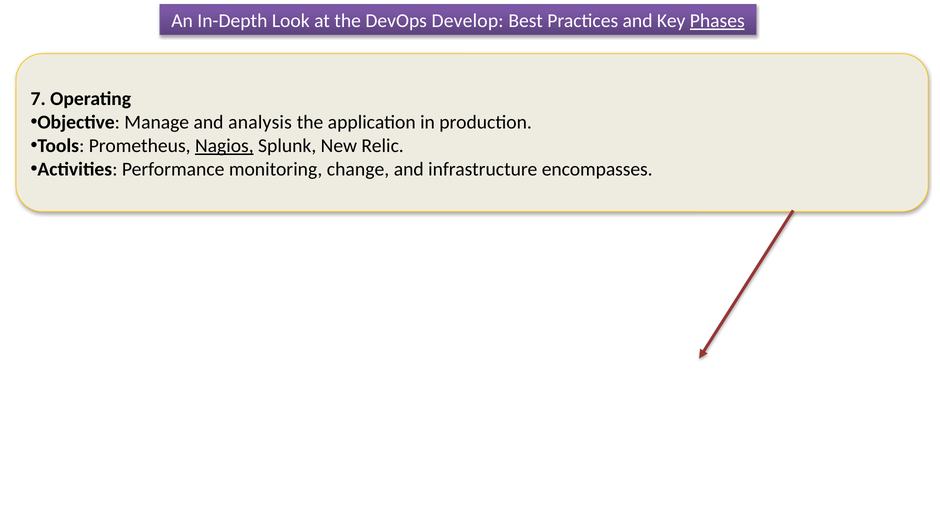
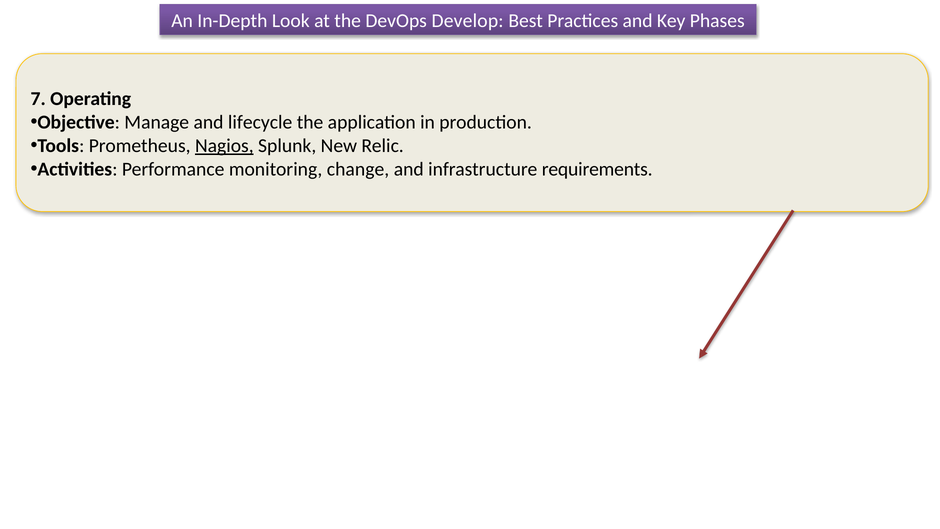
Phases underline: present -> none (717, 21)
analysis: analysis -> lifecycle (260, 122)
encompasses: encompasses -> requirements (597, 169)
